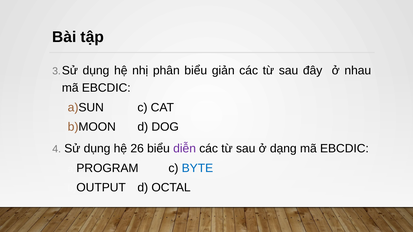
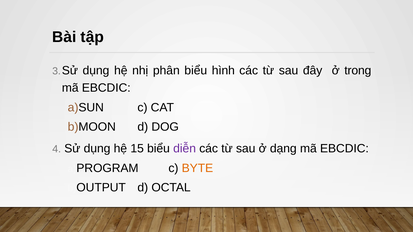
giản: giản -> hình (223, 71)
nhau: nhau -> trong (358, 71)
26: 26 -> 15 (137, 149)
BYTE colour: blue -> orange (197, 168)
